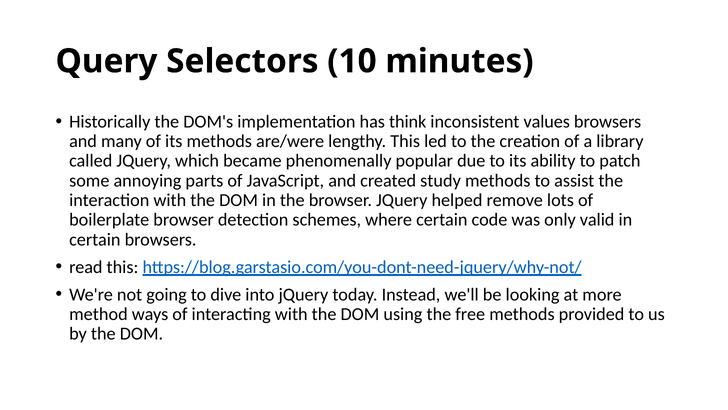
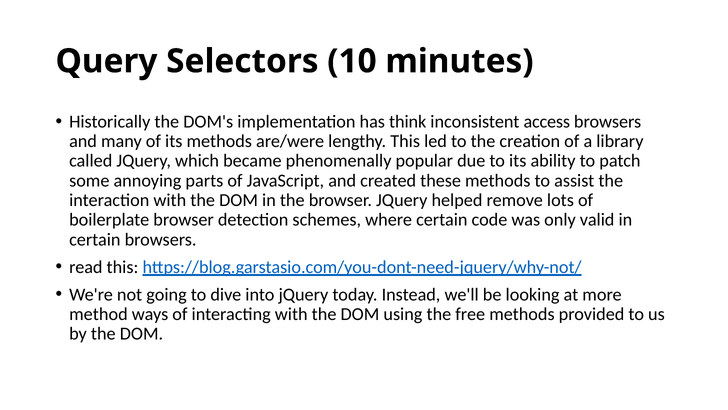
values: values -> access (547, 121)
study: study -> these (441, 180)
